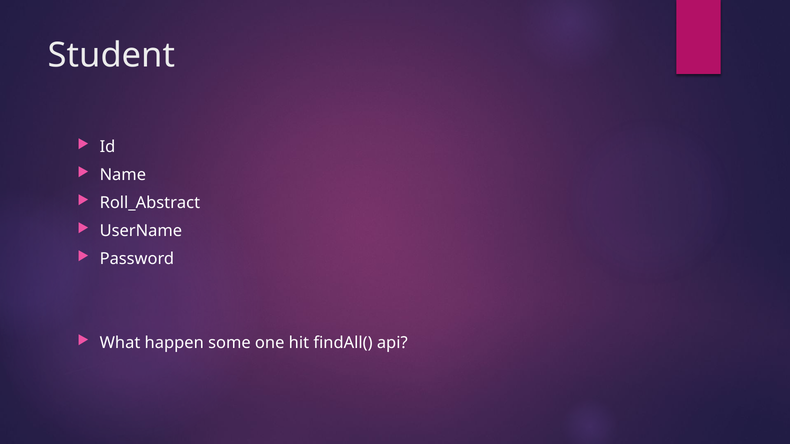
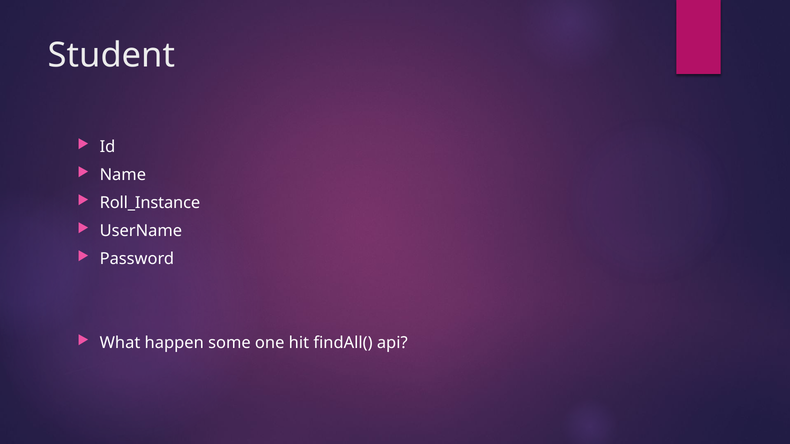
Roll_Abstract: Roll_Abstract -> Roll_Instance (150, 203)
